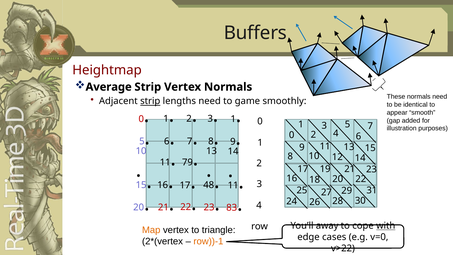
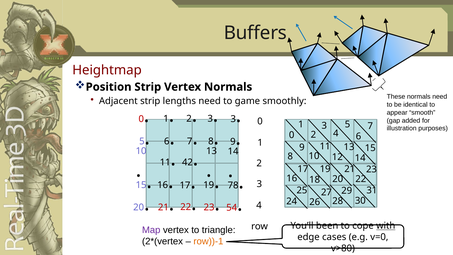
Average: Average -> Position (109, 87)
strip underline: present -> none (150, 101)
1: 1 -> 3 (233, 119)
79: 79 -> 42 (187, 162)
48: 48 -> 19 (209, 185)
11: 11 -> 78 (233, 185)
83: 83 -> 54 (232, 208)
away: away -> been (327, 226)
Map colour: orange -> purple (151, 230)
v>22: v>22 -> v>80 (343, 248)
